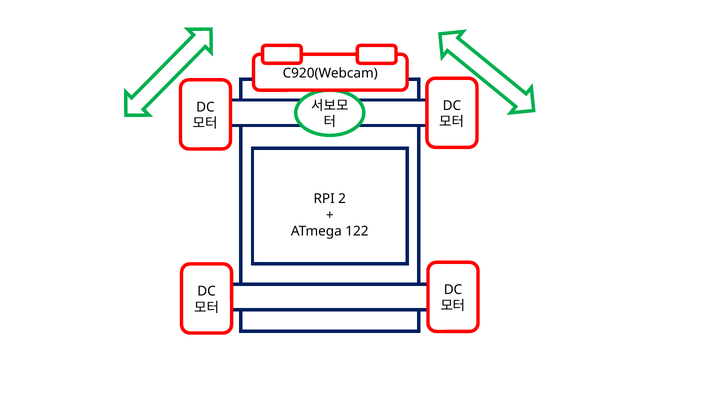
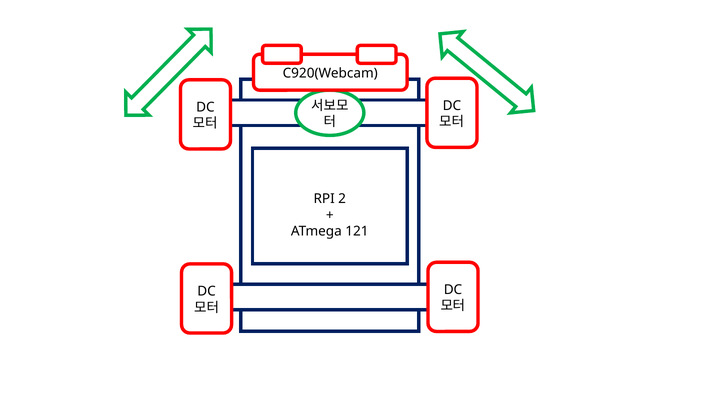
122: 122 -> 121 (357, 232)
